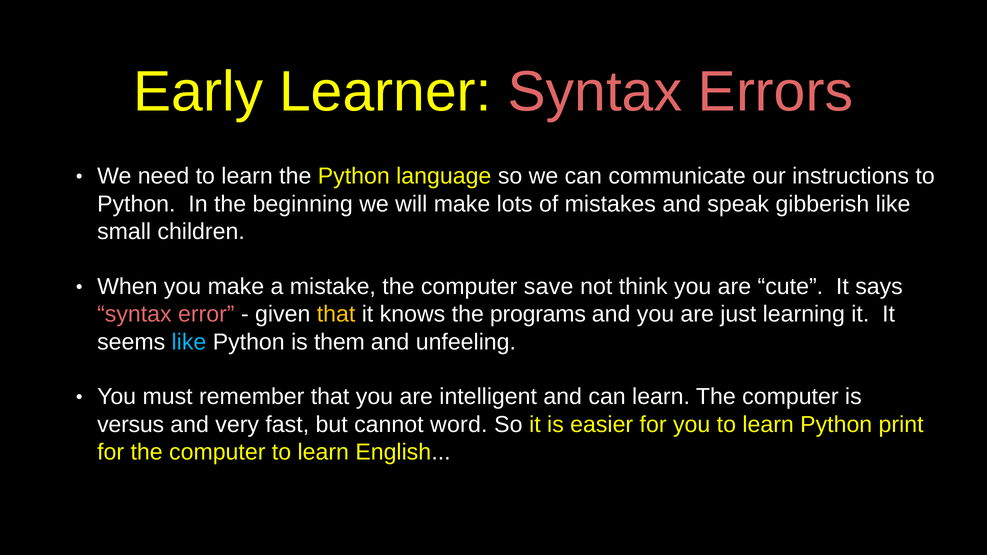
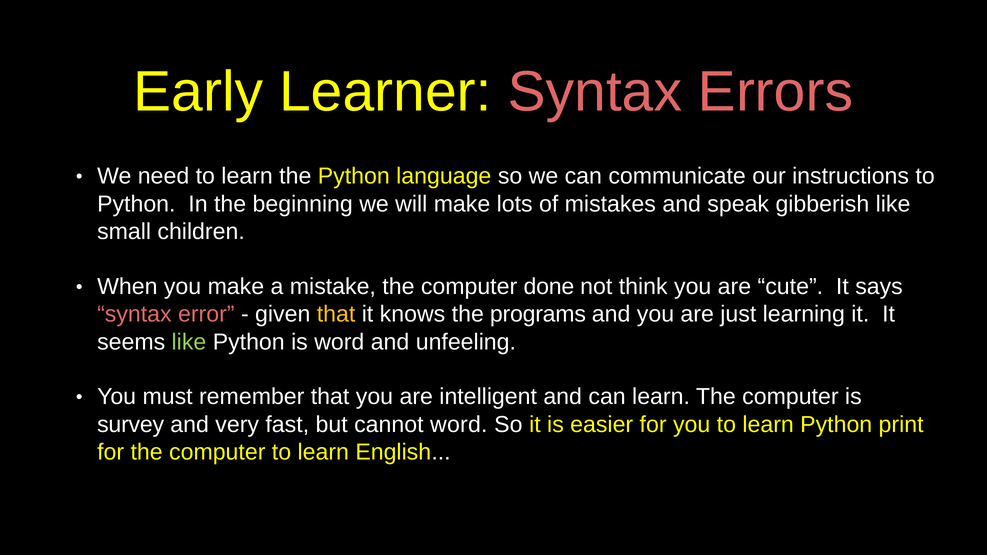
save: save -> done (549, 287)
like colour: light blue -> light green (189, 342)
is them: them -> word (339, 342)
versus: versus -> survey (131, 425)
